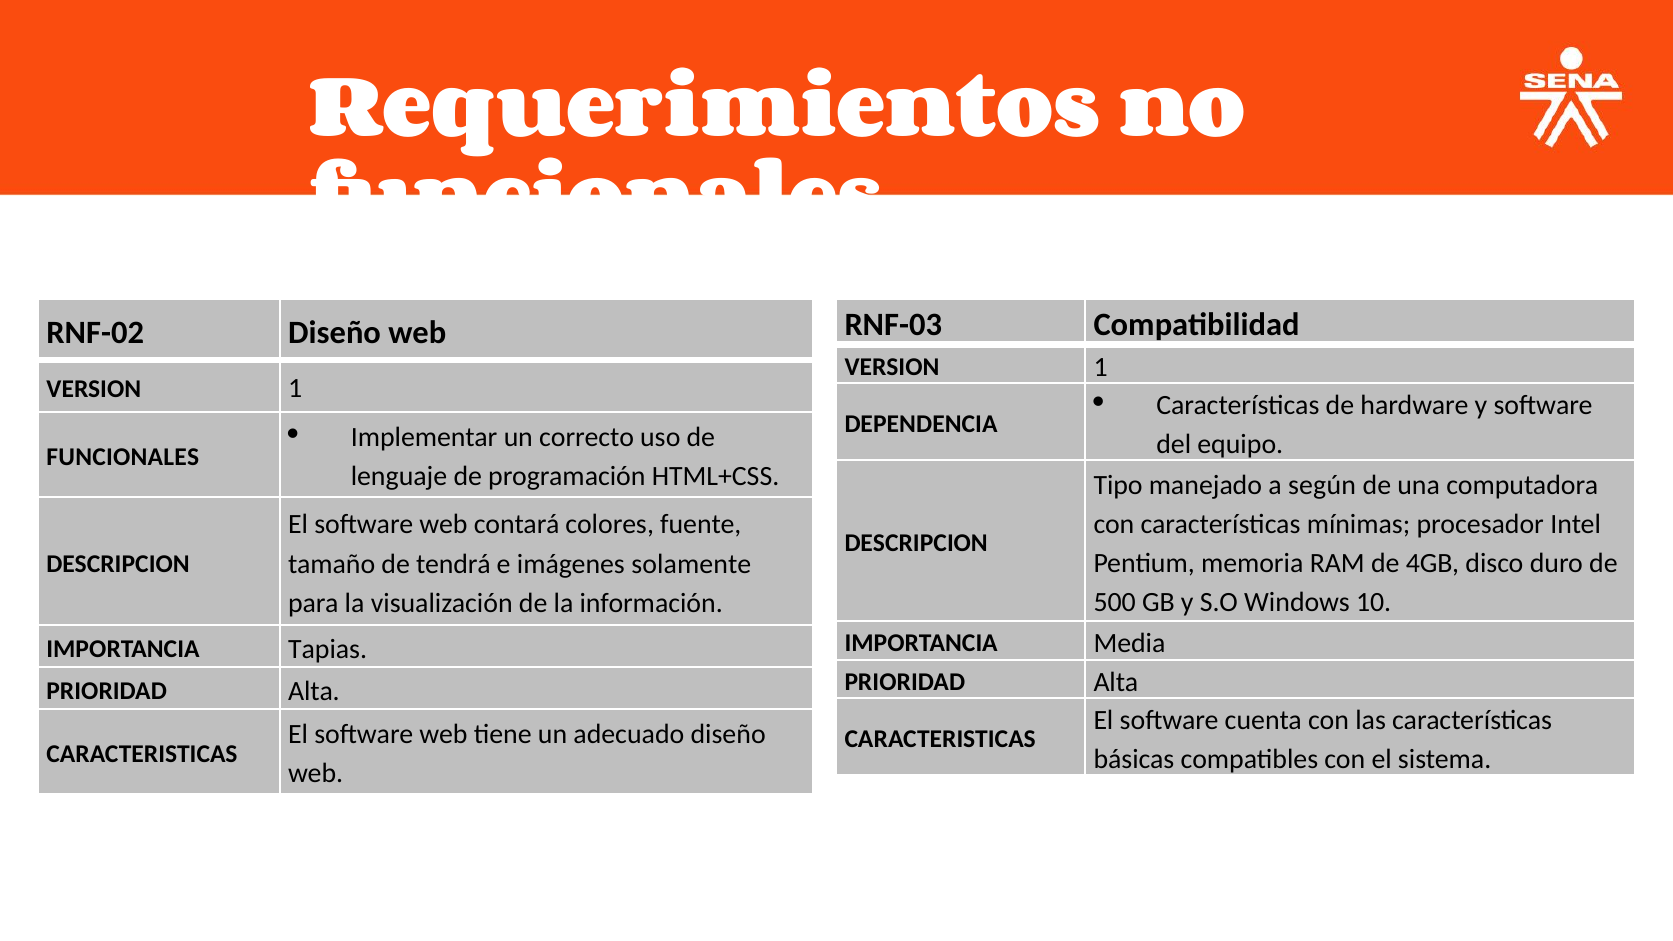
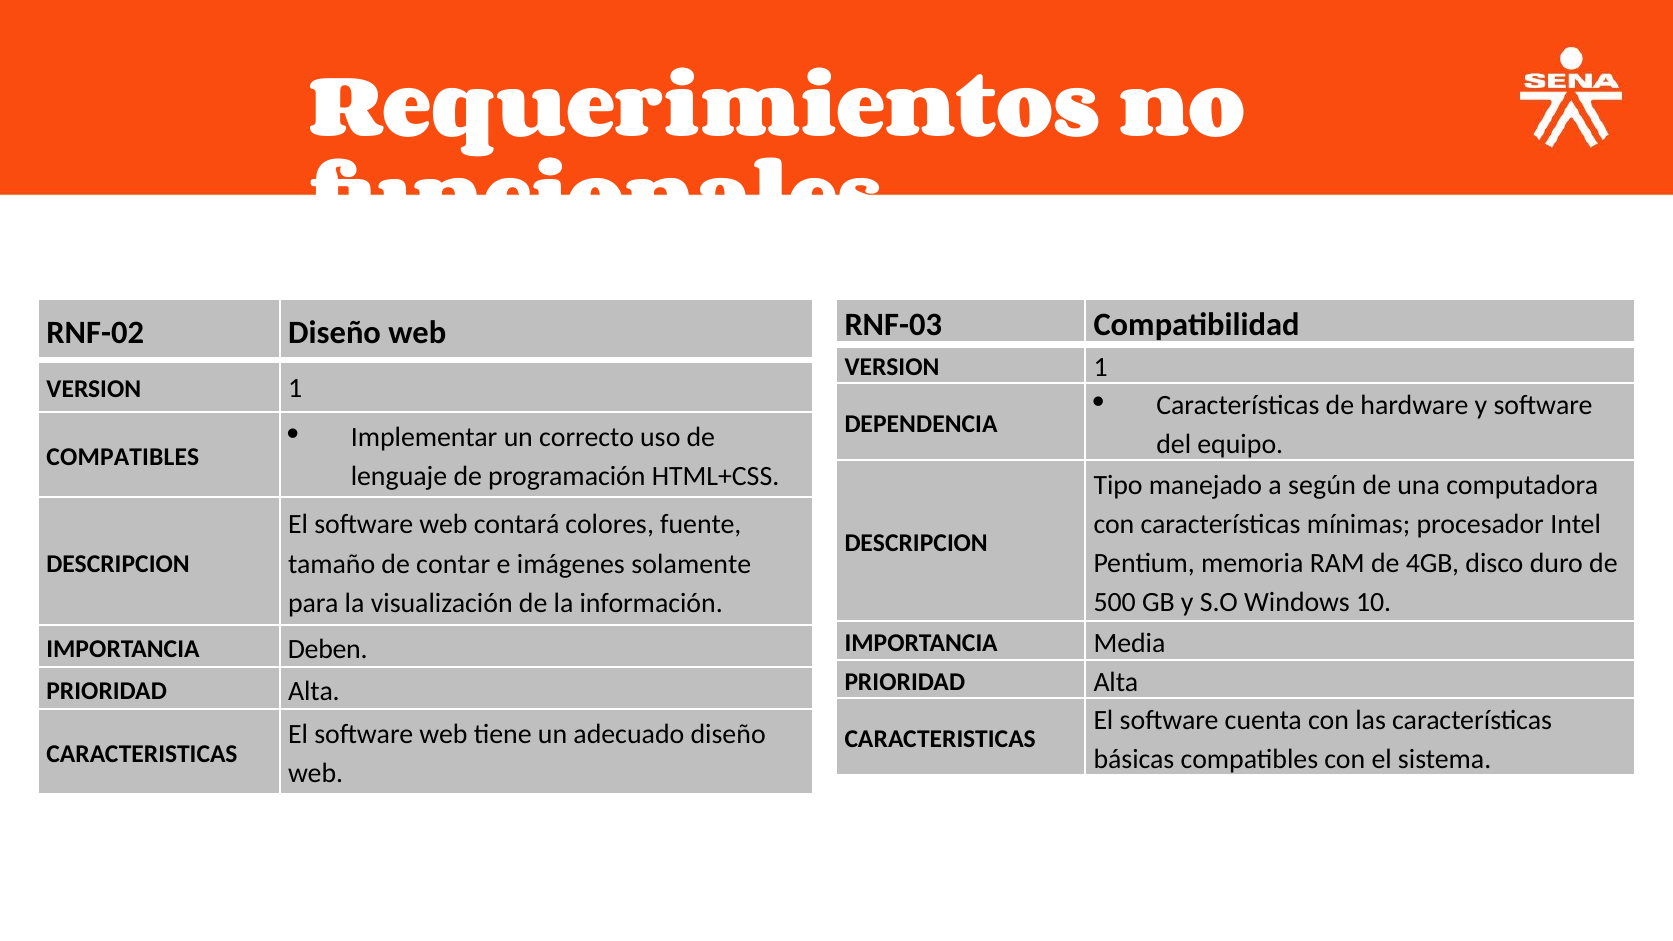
FUNCIONALES: FUNCIONALES -> COMPATIBLES (123, 457)
tendrá: tendrá -> contar (453, 564)
Tapias: Tapias -> Deben (328, 649)
